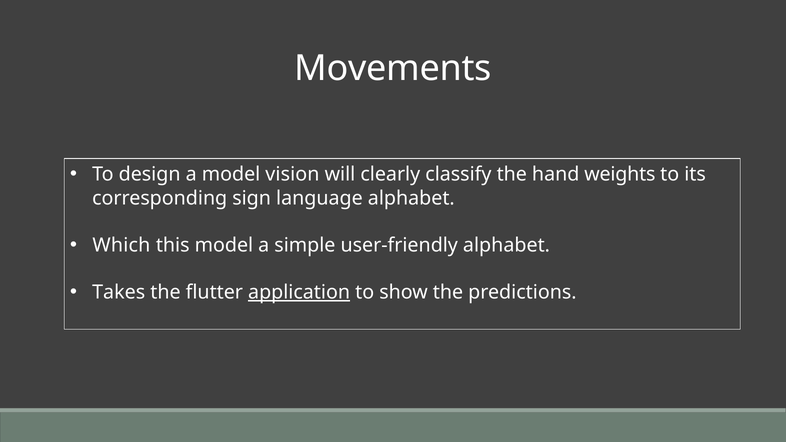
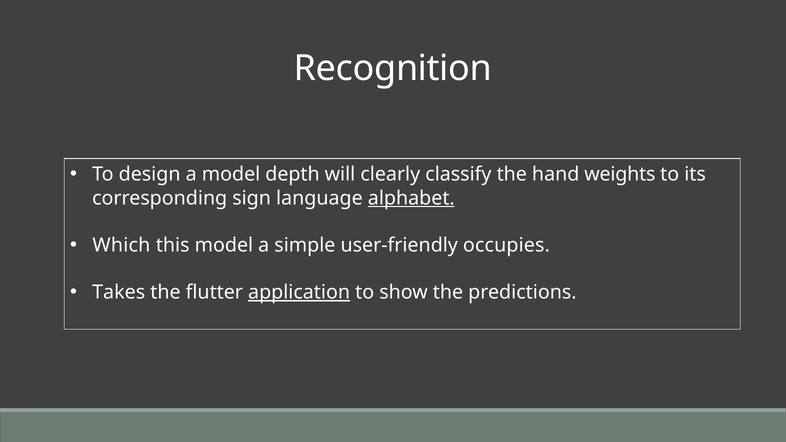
Movements: Movements -> Recognition (393, 69)
vision: vision -> depth (293, 175)
alphabet underline: none -> present (411, 198)
user-friendly alphabet: alphabet -> occupies (506, 245)
